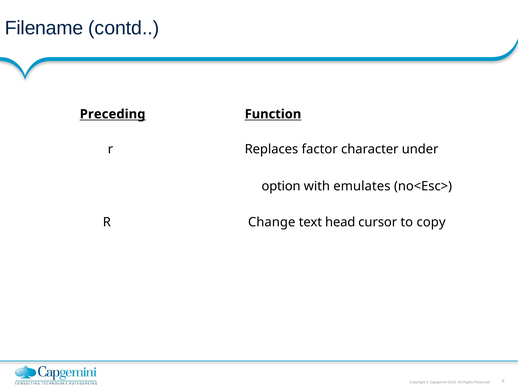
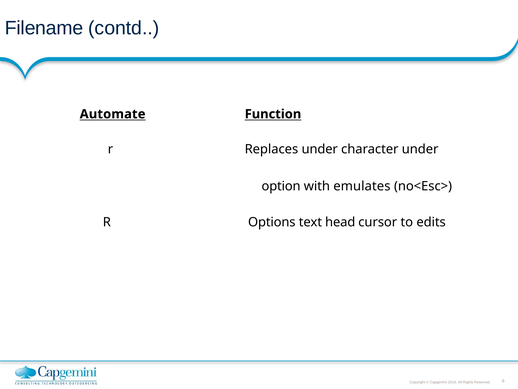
Preceding: Preceding -> Automate (113, 114)
Replaces factor: factor -> under (320, 149)
Change: Change -> Options (272, 222)
copy: copy -> edits (431, 222)
